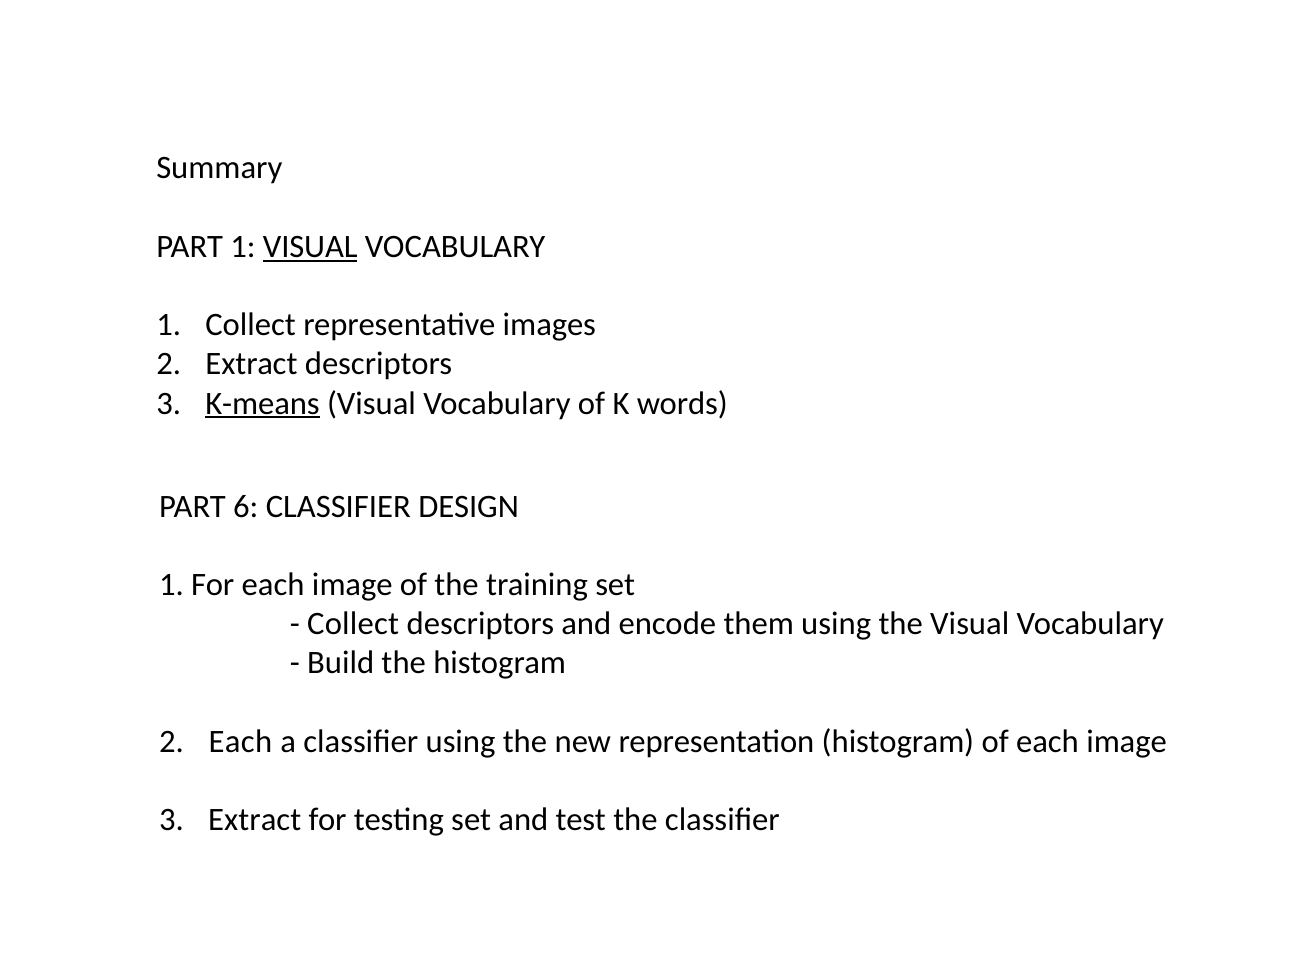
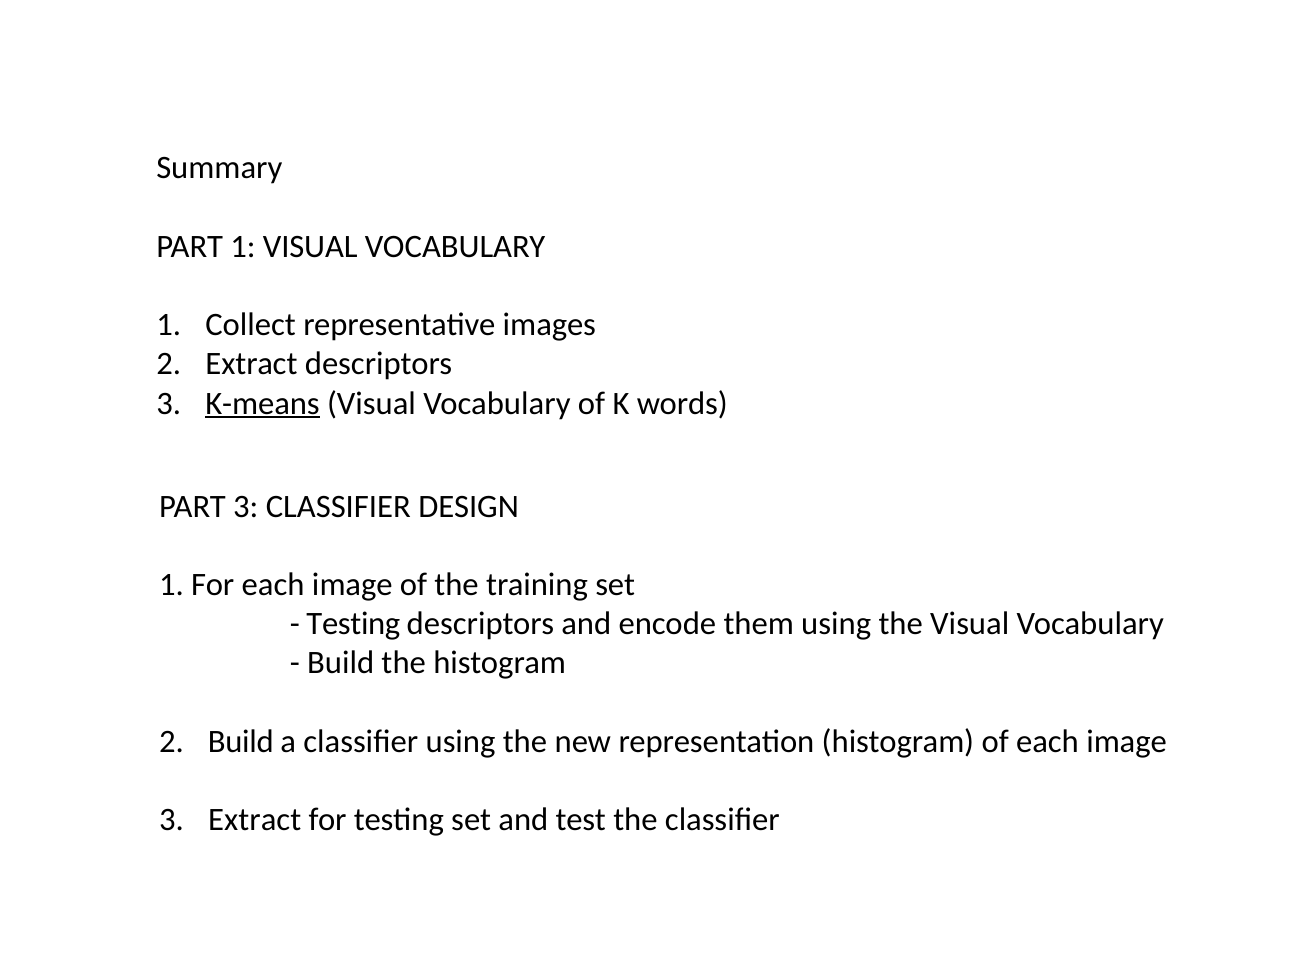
VISUAL underline: present -> none (310, 247)
PART 6: 6 -> 3 (246, 506)
Collect: Collect -> Testing (353, 624)
2 Each: Each -> Build (241, 742)
